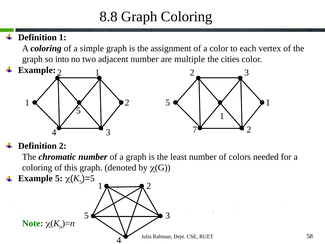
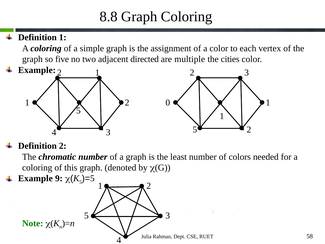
into: into -> five (62, 59)
adjacent number: number -> directed (145, 59)
1 5: 5 -> 0 (168, 102)
3 7: 7 -> 5 (195, 130)
Example 5: 5 -> 9 (59, 178)
